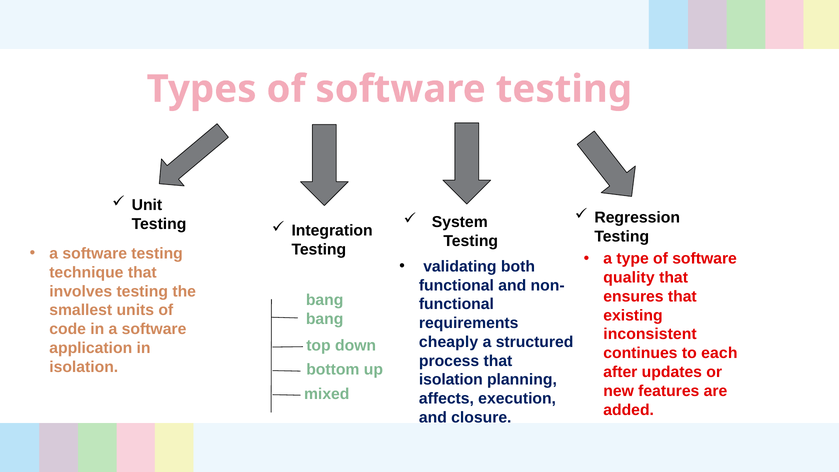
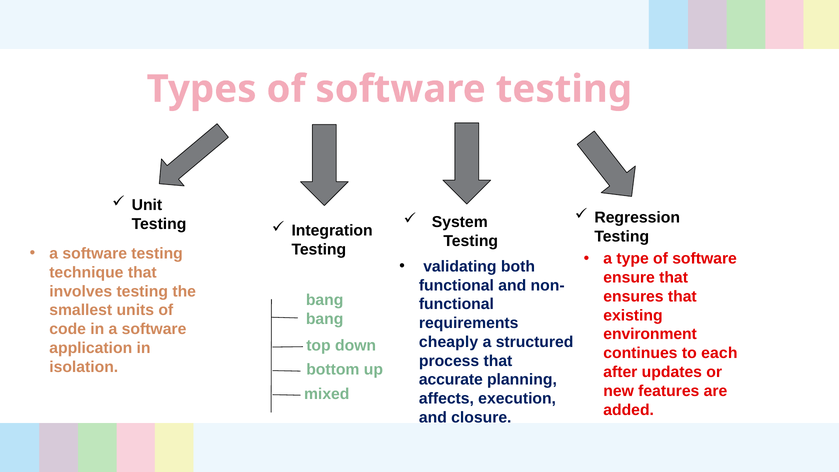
quality: quality -> ensure (629, 278)
inconsistent: inconsistent -> environment (650, 334)
isolation: isolation -> accurate (451, 380)
